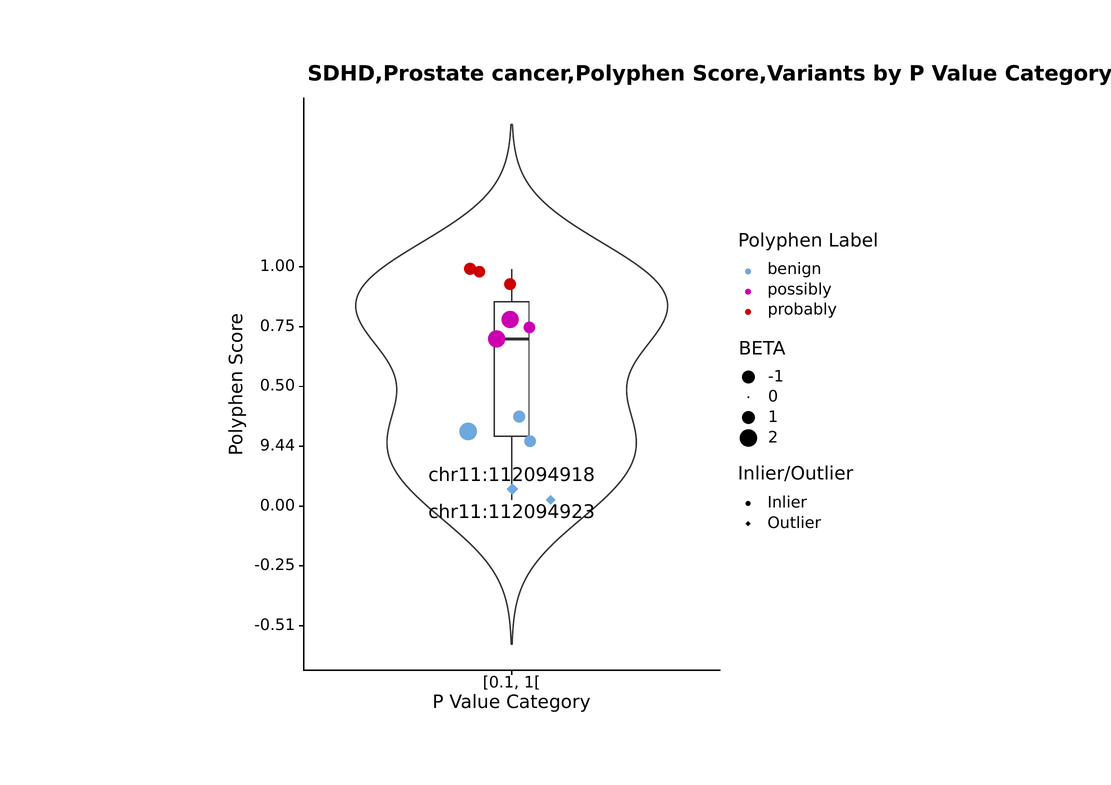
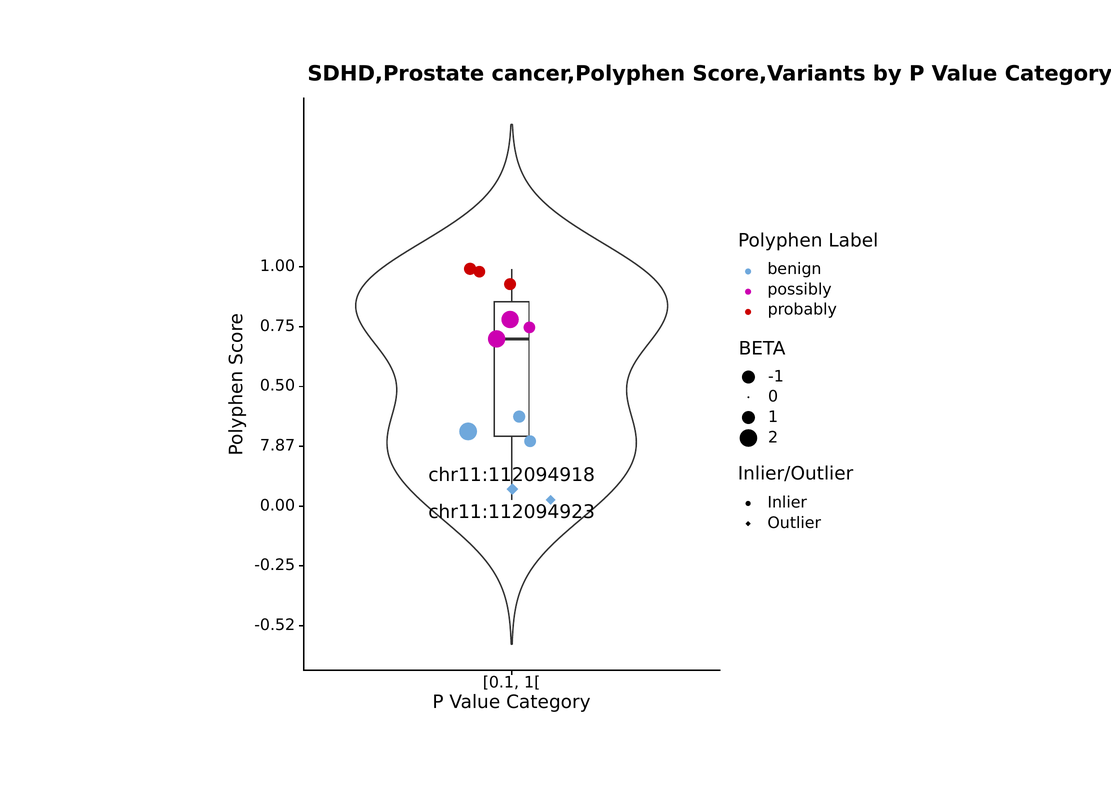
9.44: 9.44 -> 7.87 (278, 446)
-0.51: -0.51 -> -0.52 (275, 625)
